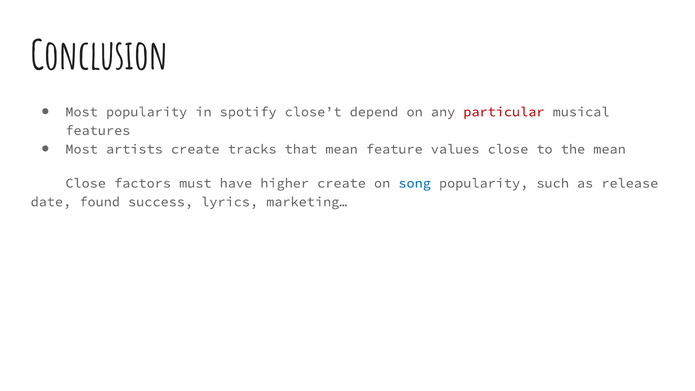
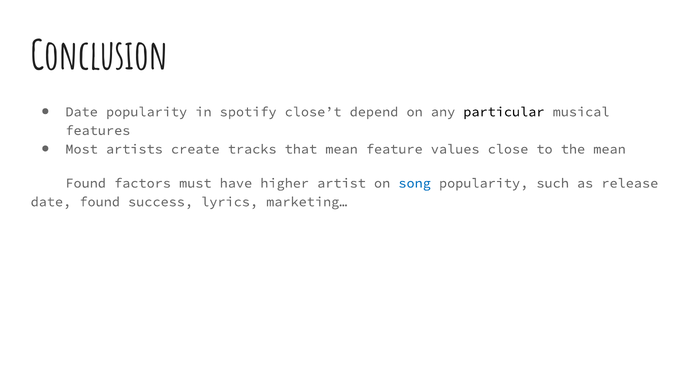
Most: Most -> Date (82, 112)
particular colour: red -> black (504, 112)
Close: Close -> Found (86, 183)
higher create: create -> artist (342, 183)
